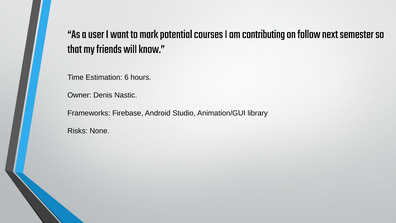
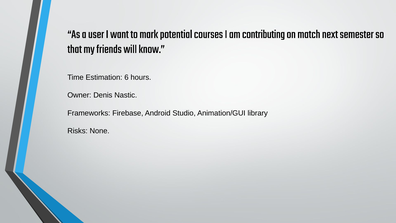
follow: follow -> match (309, 34)
